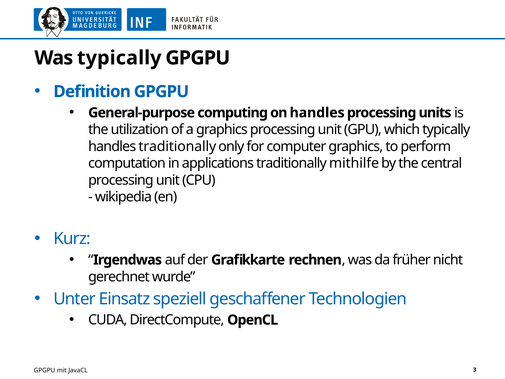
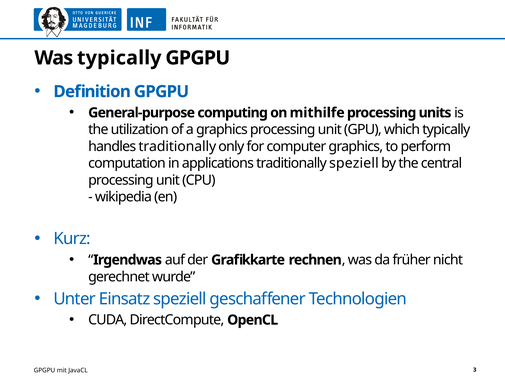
on handles: handles -> mithilfe (317, 113)
traditionally mithilfe: mithilfe -> speziell (354, 163)
